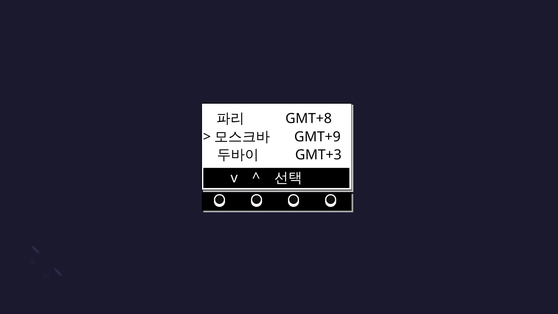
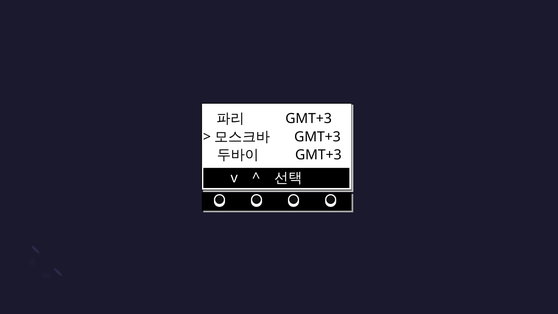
GMT+8: GMT+8 -> GMT+3 (309, 118)
GMT+9: GMT+9 -> GMT+3 (317, 137)
